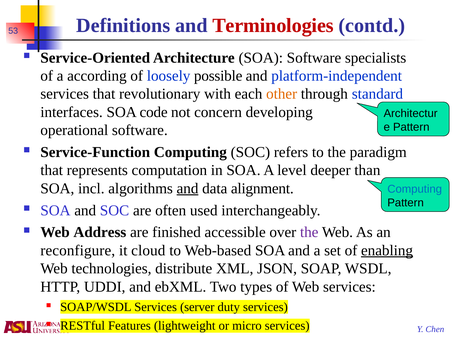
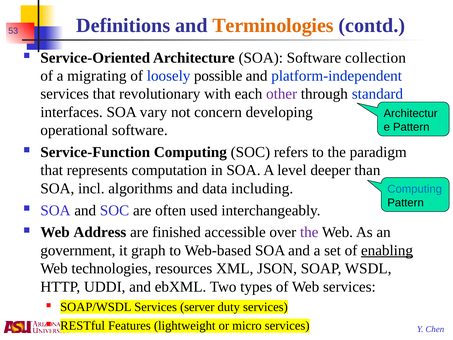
Terminologies colour: red -> orange (273, 25)
specialists: specialists -> collection (375, 58)
according: according -> migrating (97, 76)
other colour: orange -> purple (282, 94)
code: code -> vary (153, 112)
and underline: present -> none (188, 188)
alignment: alignment -> including (262, 188)
reconfigure: reconfigure -> government (78, 250)
cloud: cloud -> graph (148, 250)
distribute: distribute -> resources (184, 268)
